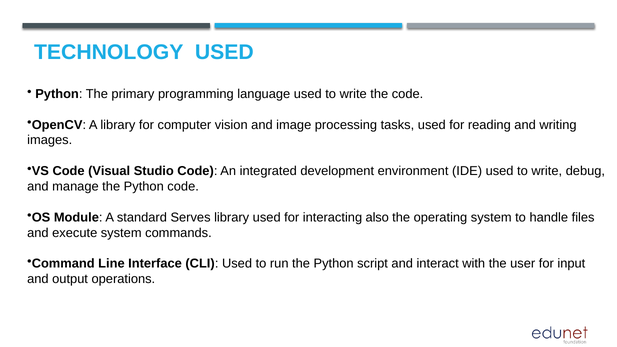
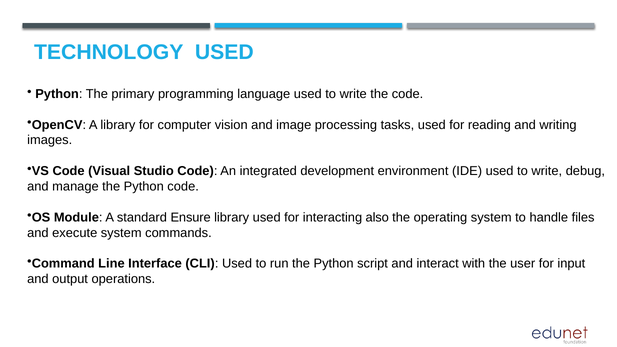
Serves: Serves -> Ensure (191, 217)
